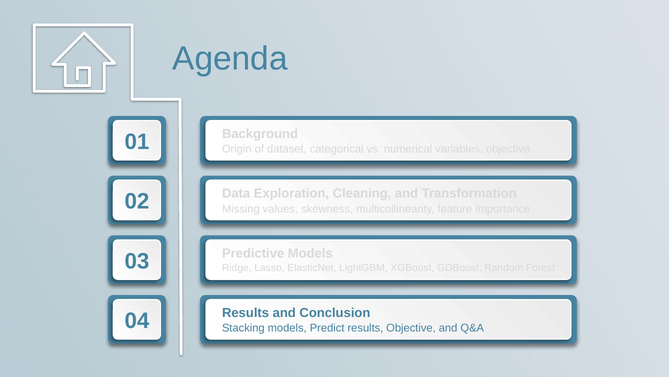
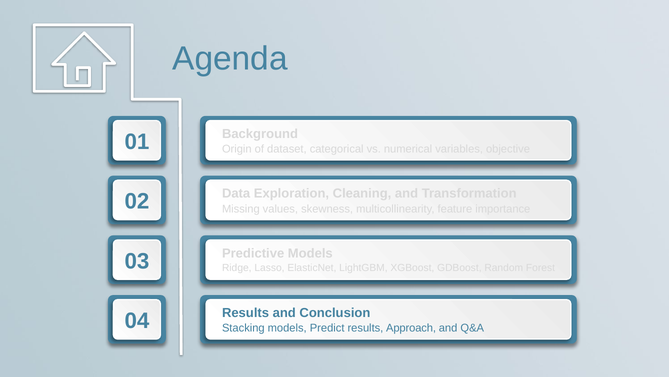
results Objective: Objective -> Approach (411, 328)
